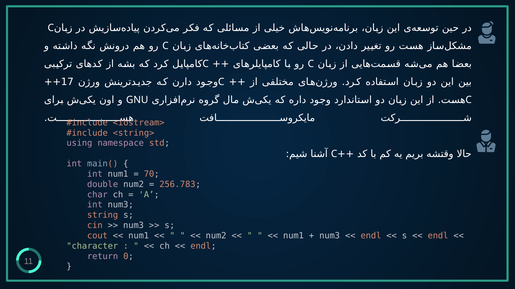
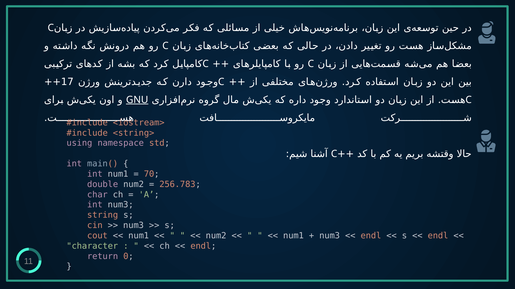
GNU underline: none -> present (137, 100)
